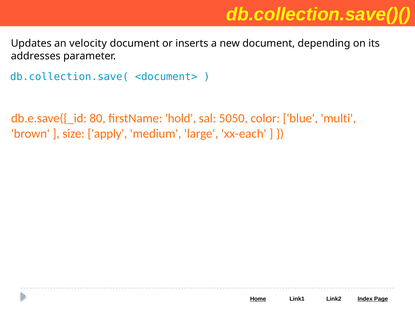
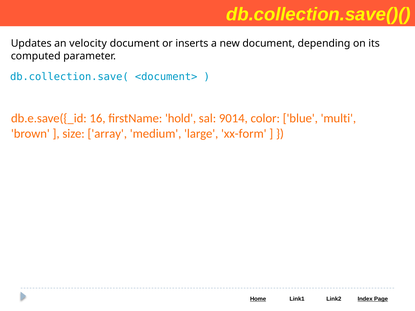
addresses: addresses -> computed (36, 56)
80: 80 -> 16 (98, 119)
5050: 5050 -> 9014 (233, 119)
apply: apply -> array (107, 134)
xx-each: xx-each -> xx-form (244, 134)
